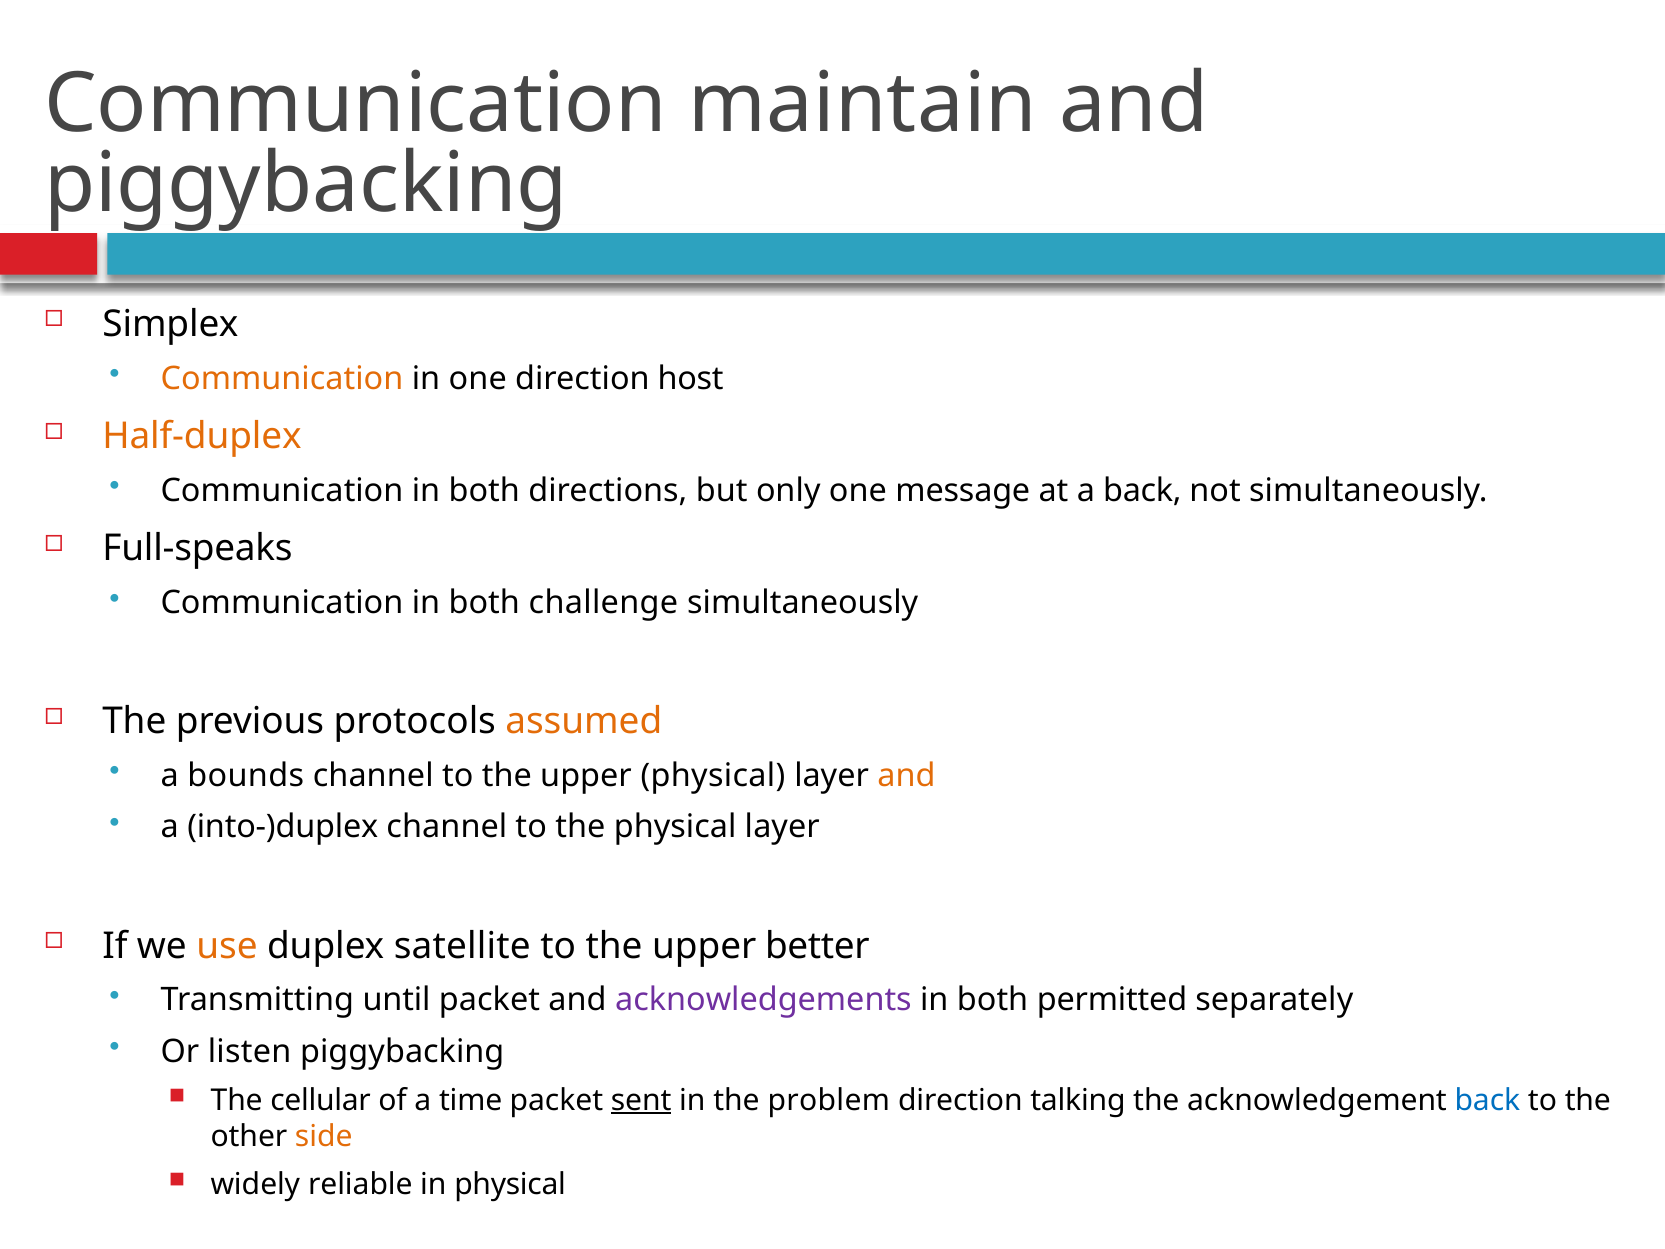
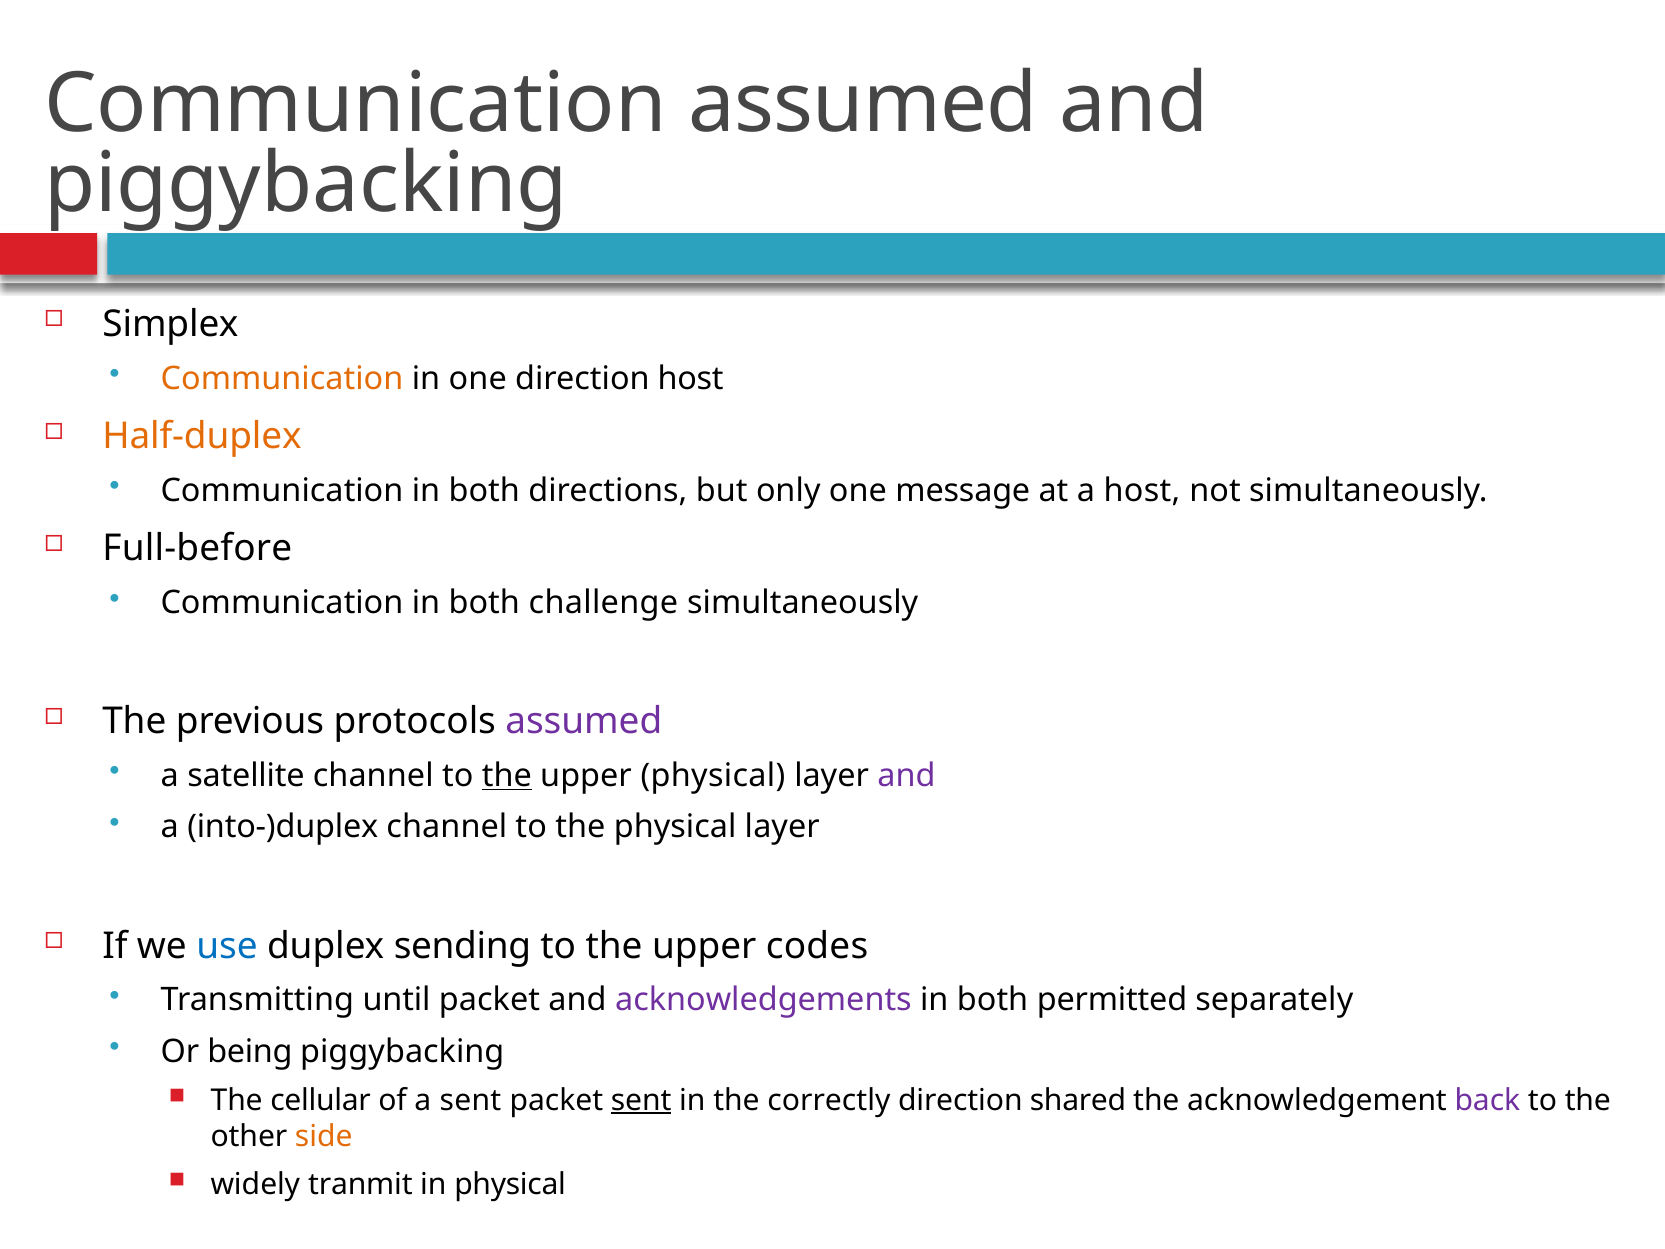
Communication maintain: maintain -> assumed (863, 104)
a back: back -> host (1142, 491)
Full-speaks: Full-speaks -> Full-before (197, 549)
assumed colour: orange -> purple (584, 721)
bounds: bounds -> satellite (246, 775)
the underline: none -> present (507, 775)
and colour: orange -> purple (907, 775)
use colour: orange -> blue (227, 946)
satellite: satellite -> sending (462, 946)
better: better -> codes (817, 946)
listen: listen -> being (250, 1051)
a time: time -> sent (470, 1100)
problem: problem -> correctly (829, 1100)
talking: talking -> shared (1078, 1100)
back colour: blue -> purple (1487, 1100)
reliable: reliable -> tranmit (360, 1184)
